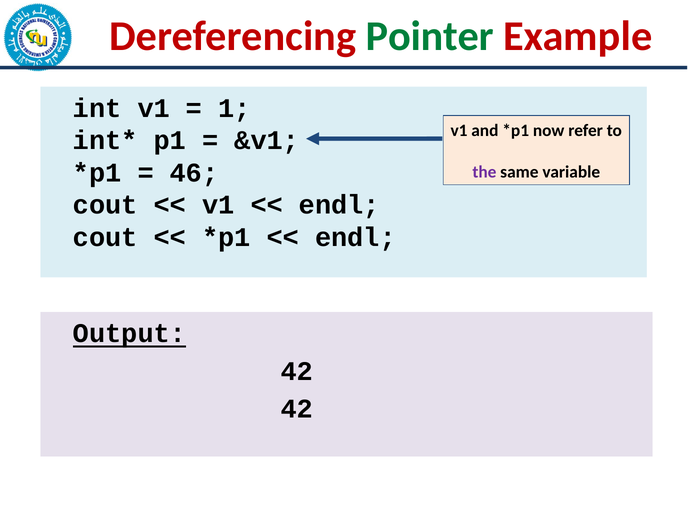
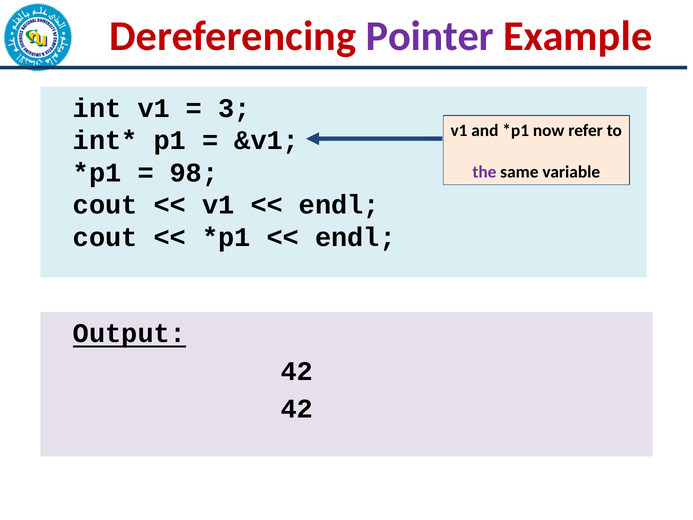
Pointer colour: green -> purple (430, 36)
1: 1 -> 3 (234, 108)
46: 46 -> 98 (194, 173)
